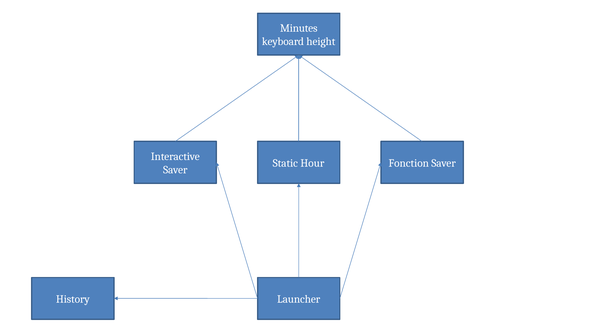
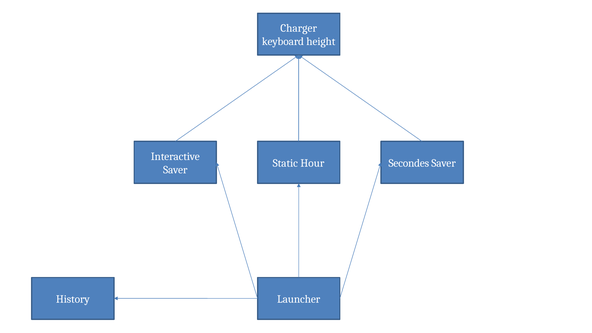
Minutes: Minutes -> Charger (299, 28)
Fonction: Fonction -> Secondes (409, 163)
